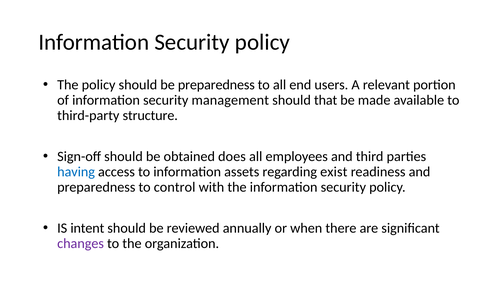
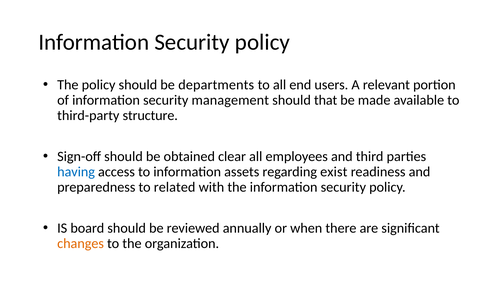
be preparedness: preparedness -> departments (216, 85)
does: does -> clear (232, 156)
control: control -> related (175, 187)
intent: intent -> board (87, 228)
changes colour: purple -> orange (81, 243)
